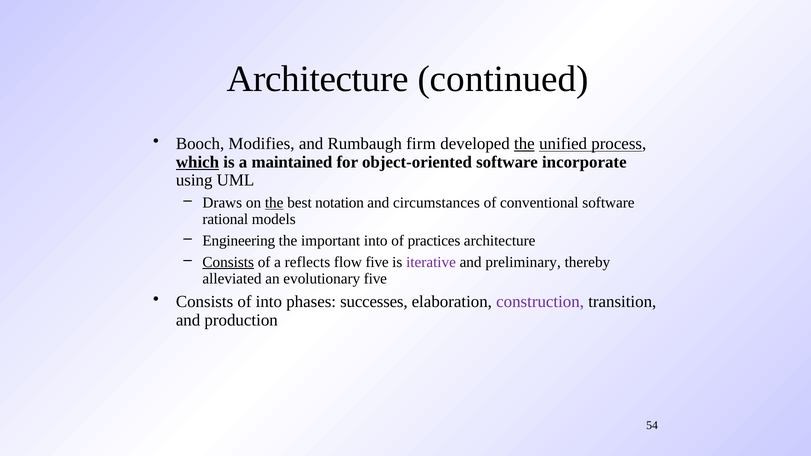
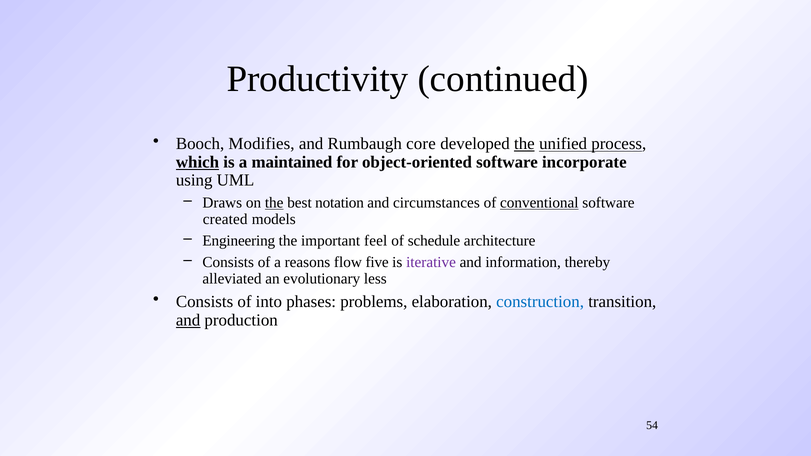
Architecture: Architecture -> Productivity (318, 79)
firm: firm -> core (421, 144)
conventional underline: none -> present (539, 203)
rational: rational -> created (225, 219)
important into: into -> feel (376, 241)
practices: practices -> schedule (434, 241)
Consists underline: present -> none (228, 262)
reflects: reflects -> reasons (307, 262)
preliminary: preliminary -> information (523, 262)
evolutionary five: five -> less (375, 279)
successes: successes -> problems (374, 302)
construction colour: purple -> blue (540, 302)
and underline: none -> present (188, 320)
